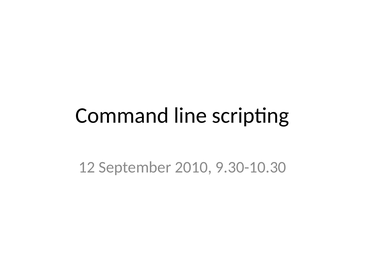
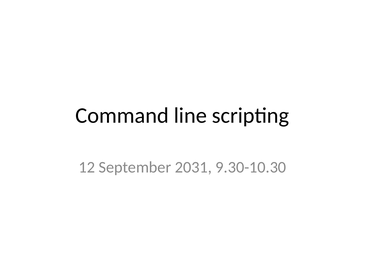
2010: 2010 -> 2031 (193, 168)
